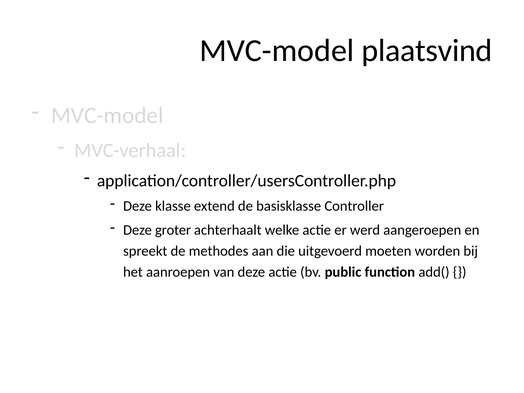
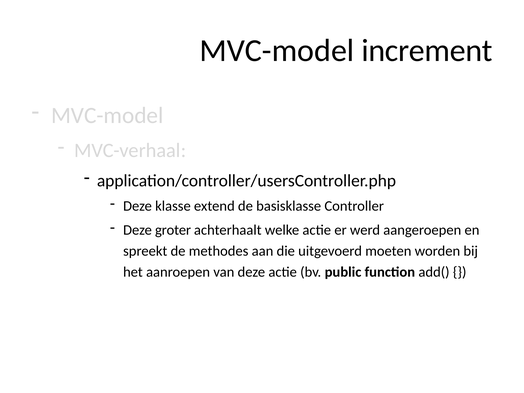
plaatsvind: plaatsvind -> increment (427, 51)
